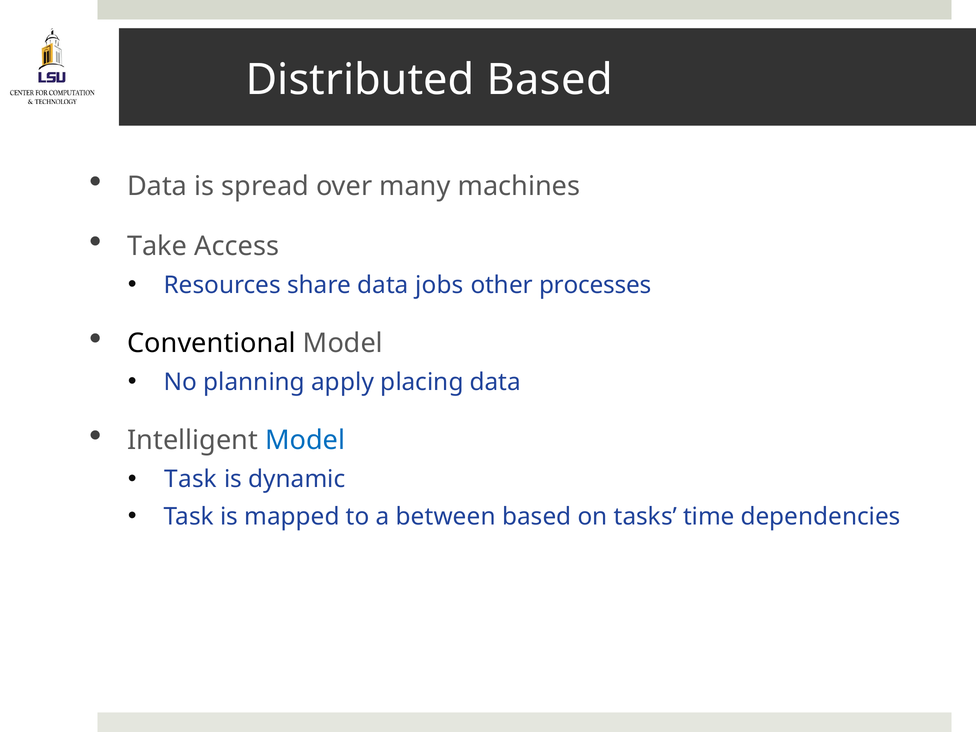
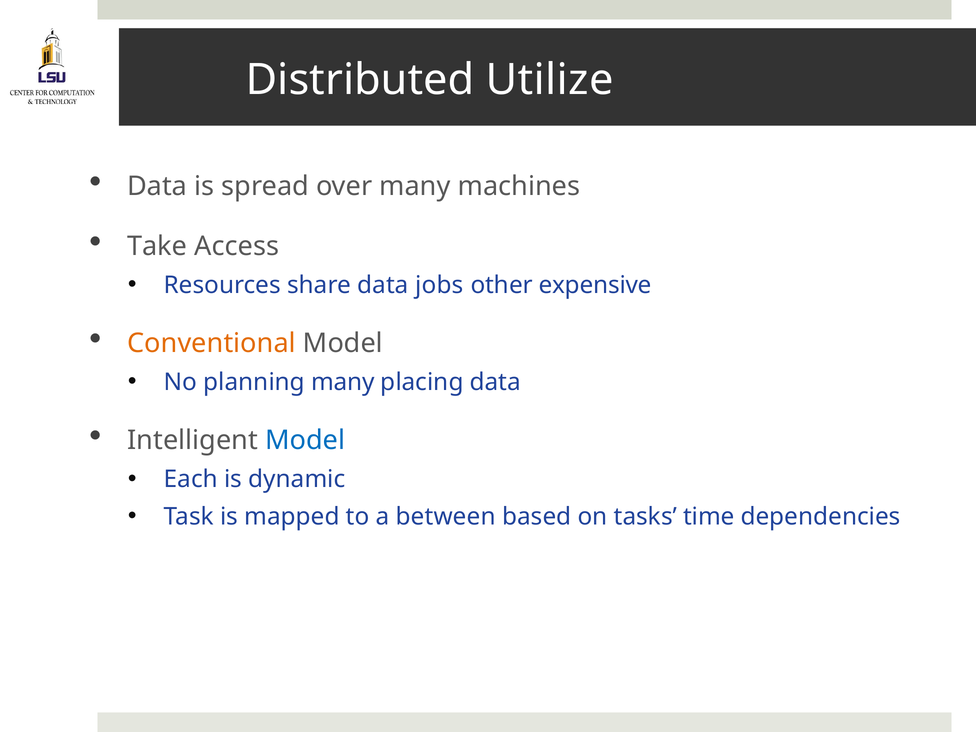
Distributed Based: Based -> Utilize (550, 80)
processes: processes -> expensive (595, 285)
Conventional colour: black -> orange (212, 343)
planning apply: apply -> many (343, 382)
Task: Task -> Each (191, 479)
